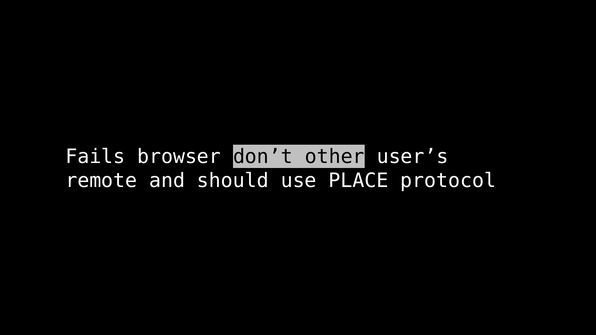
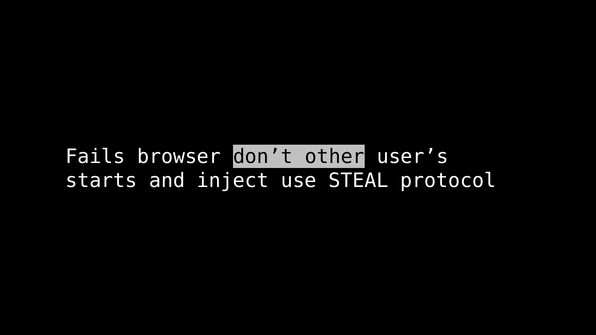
remote: remote -> starts (101, 181)
should: should -> inject (233, 181)
PLACE: PLACE -> STEAL (358, 181)
